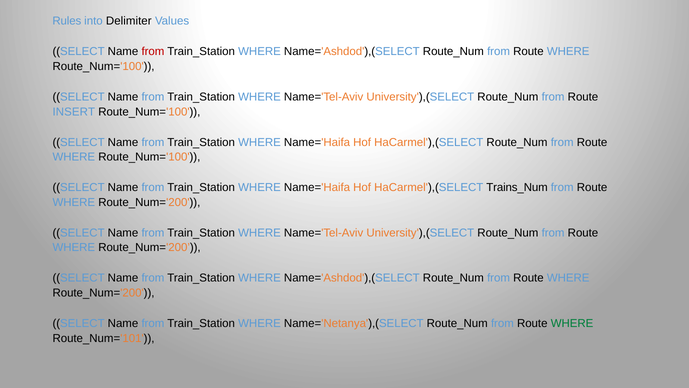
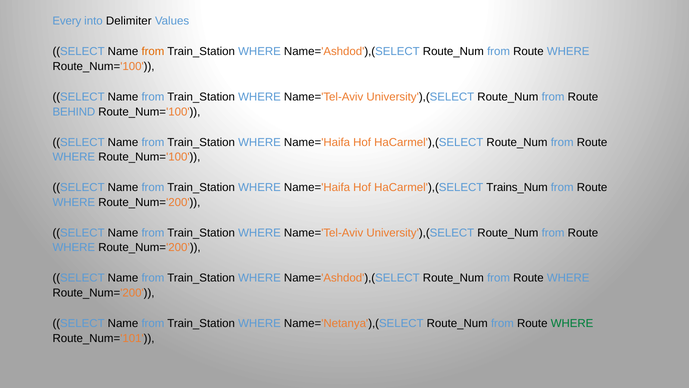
Rules: Rules -> Every (67, 21)
from colour: red -> orange (153, 52)
INSERT: INSERT -> BEHIND (74, 112)
